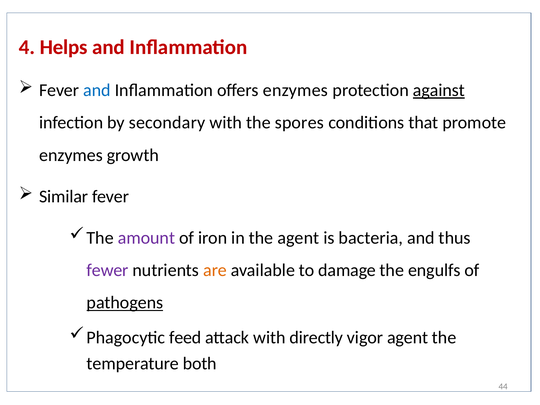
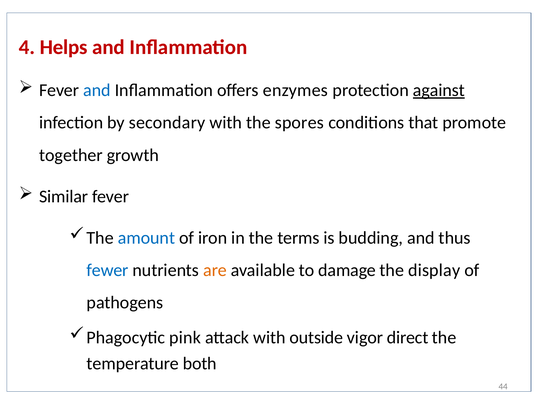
enzymes: enzymes -> together (71, 155)
amount colour: purple -> blue (146, 238)
the agent: agent -> terms (298, 238)
bacteria: bacteria -> budding (371, 238)
fewer colour: purple -> blue (108, 270)
engulfs: engulfs -> display (434, 270)
pathogens underline: present -> none (125, 303)
feed: feed -> pink (185, 338)
directly: directly -> outside (316, 338)
vigor agent: agent -> direct (408, 338)
